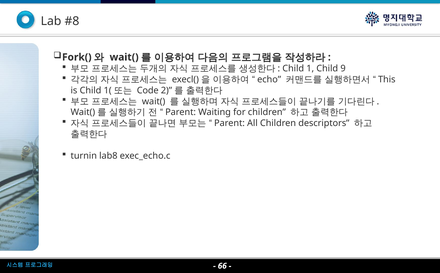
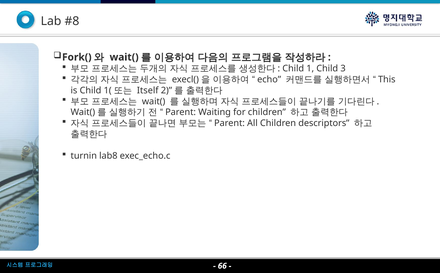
9: 9 -> 3 (343, 69)
Code: Code -> Itself (148, 90)
